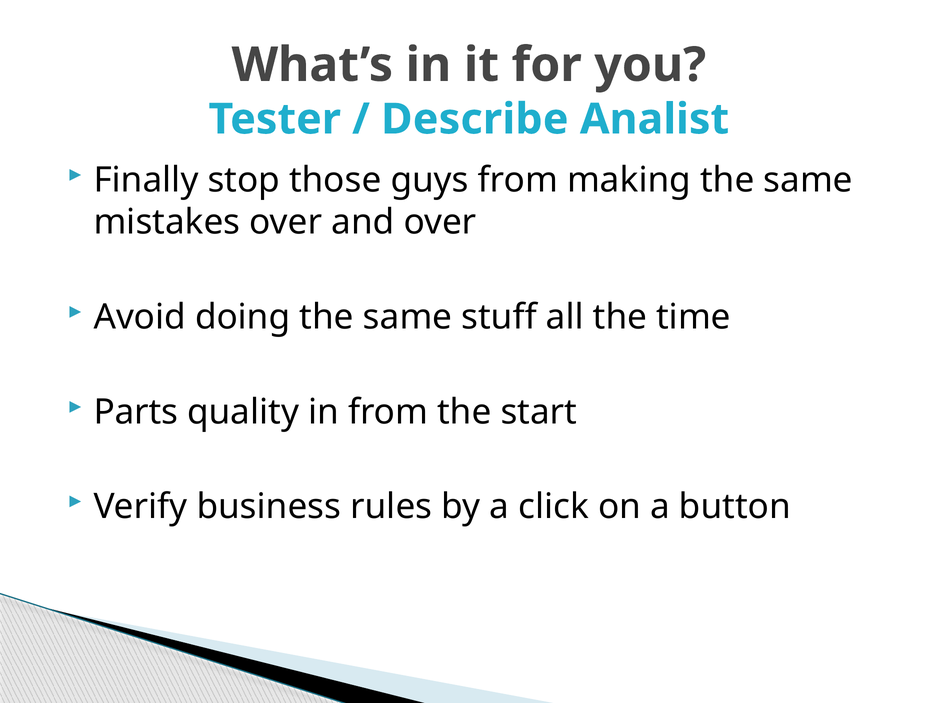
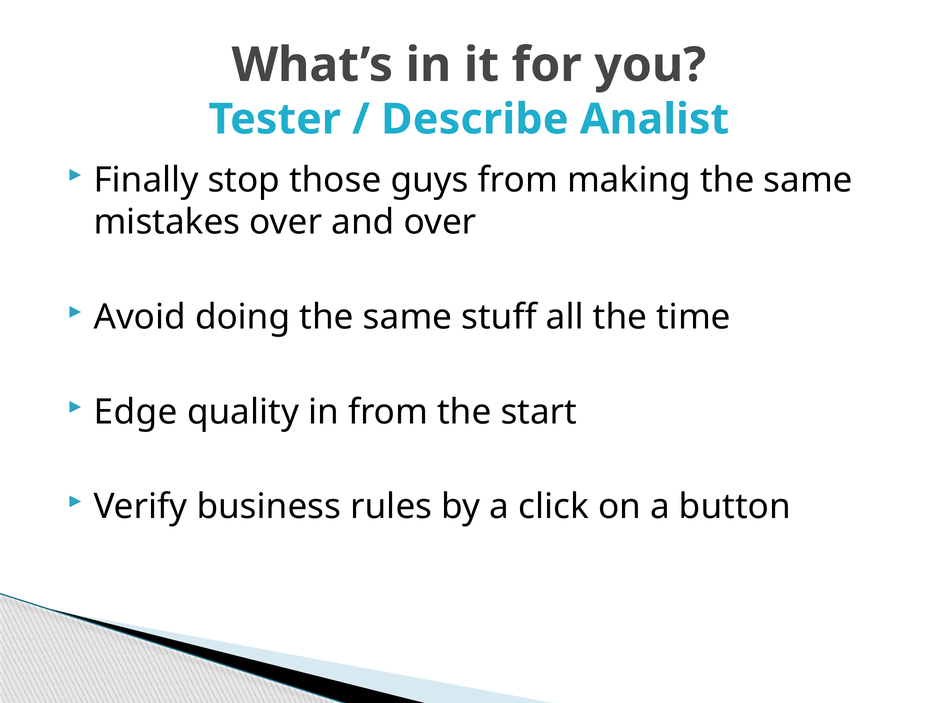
Parts: Parts -> Edge (136, 412)
